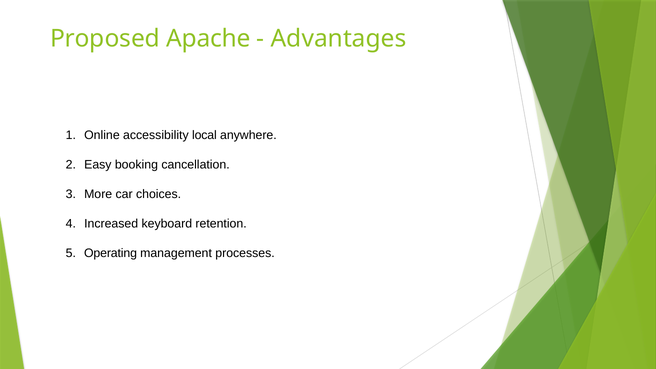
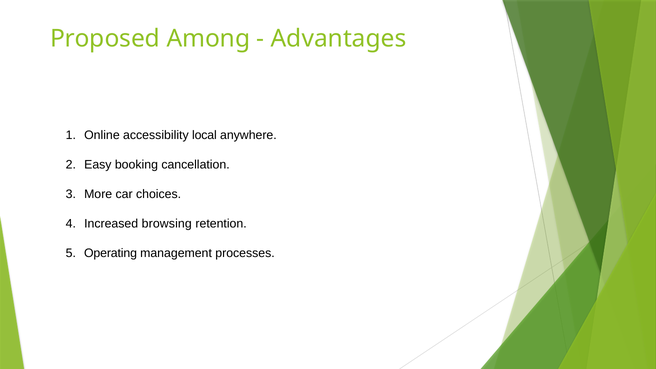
Apache: Apache -> Among (208, 39)
keyboard: keyboard -> browsing (167, 224)
